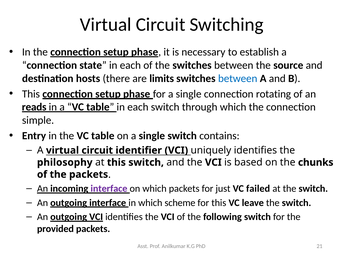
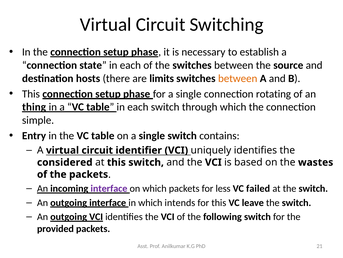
between colour: blue -> orange (238, 78)
reads: reads -> thing (34, 107)
philosophy: philosophy -> considered (65, 162)
chunks: chunks -> wastes (316, 162)
just: just -> less (223, 188)
scheme: scheme -> intends (180, 202)
